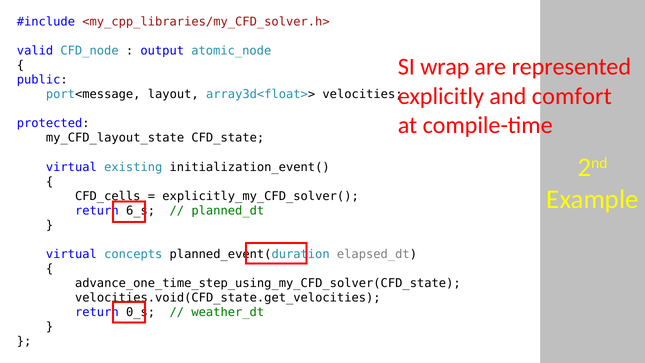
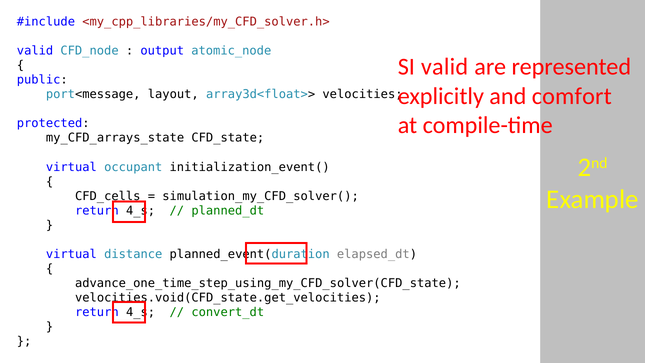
SI wrap: wrap -> valid (445, 67)
my_CFD_layout_state: my_CFD_layout_state -> my_CFD_arrays_state (115, 138)
existing: existing -> occupant (133, 167)
explicitly_my_CFD_solver(: explicitly_my_CFD_solver( -> simulation_my_CFD_solver( (261, 196)
6_s: 6_s -> 4_s (141, 210)
concepts: concepts -> distance (133, 254)
0_s: 0_s -> 4_s (141, 312)
weather_dt: weather_dt -> convert_dt (228, 312)
